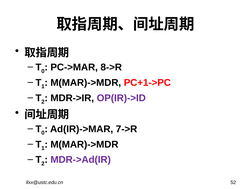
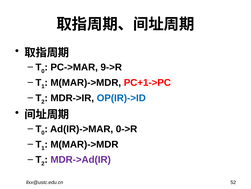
8->R: 8->R -> 9->R (111, 67)
OP(IR)->ID colour: purple -> blue (121, 98)
7->R: 7->R -> 0->R (127, 129)
